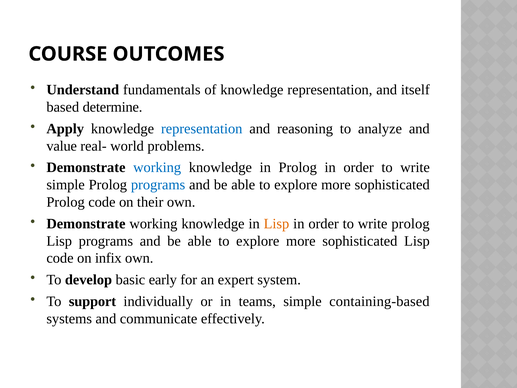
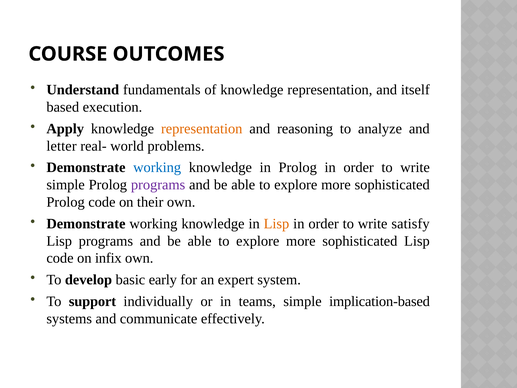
determine: determine -> execution (112, 107)
representation colour: blue -> orange (202, 129)
value: value -> letter (62, 146)
programs colour: blue -> purple (158, 185)
write prolog: prolog -> satisfy (411, 224)
containing-based: containing-based -> implication-based (380, 301)
